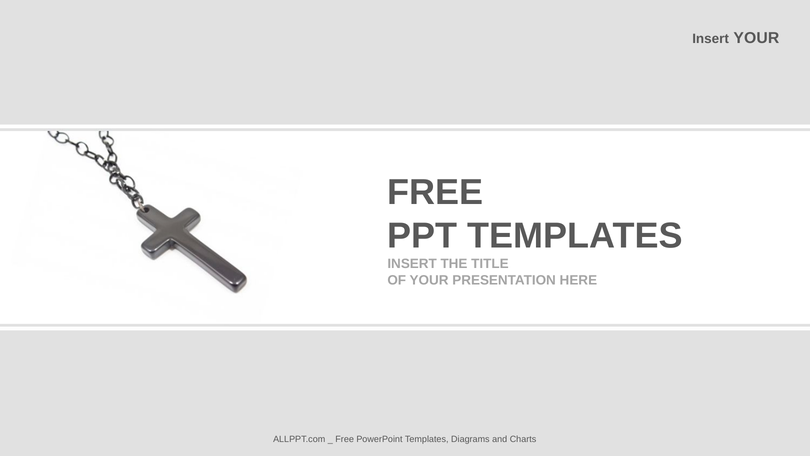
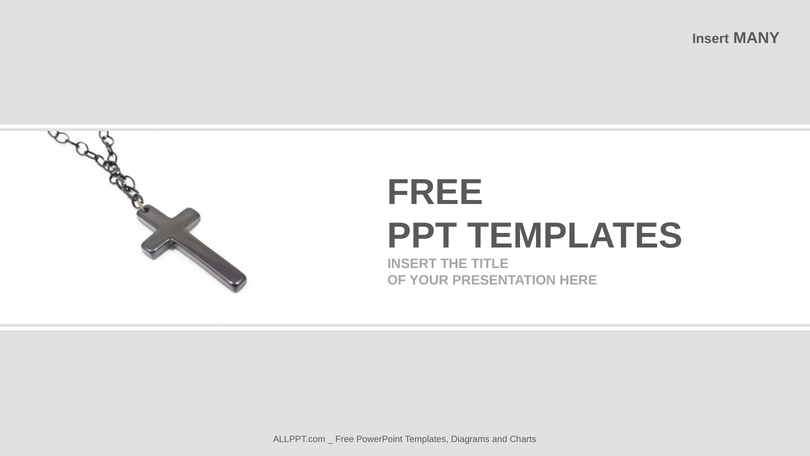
Insert YOUR: YOUR -> MANY (756, 38)
